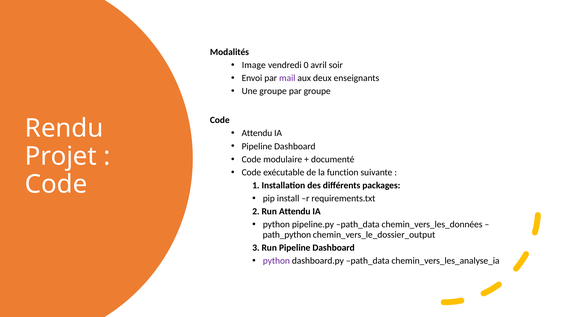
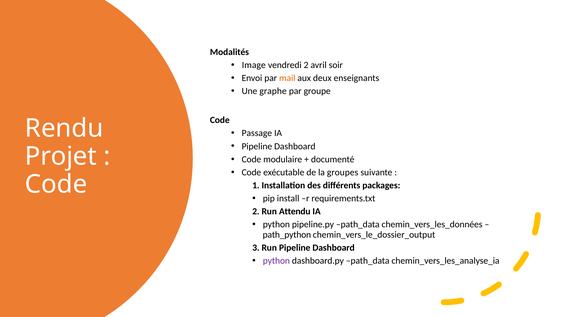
vendredi 0: 0 -> 2 (306, 65)
mail colour: purple -> orange (287, 78)
Une groupe: groupe -> graphe (273, 91)
Attendu: Attendu -> Passage (257, 133)
function: function -> groupes (343, 172)
